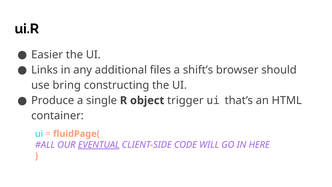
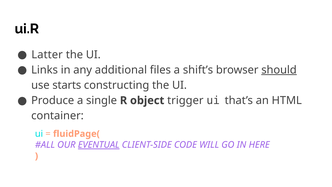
Easier: Easier -> Latter (47, 55)
should underline: none -> present (279, 70)
bring: bring -> starts (67, 85)
